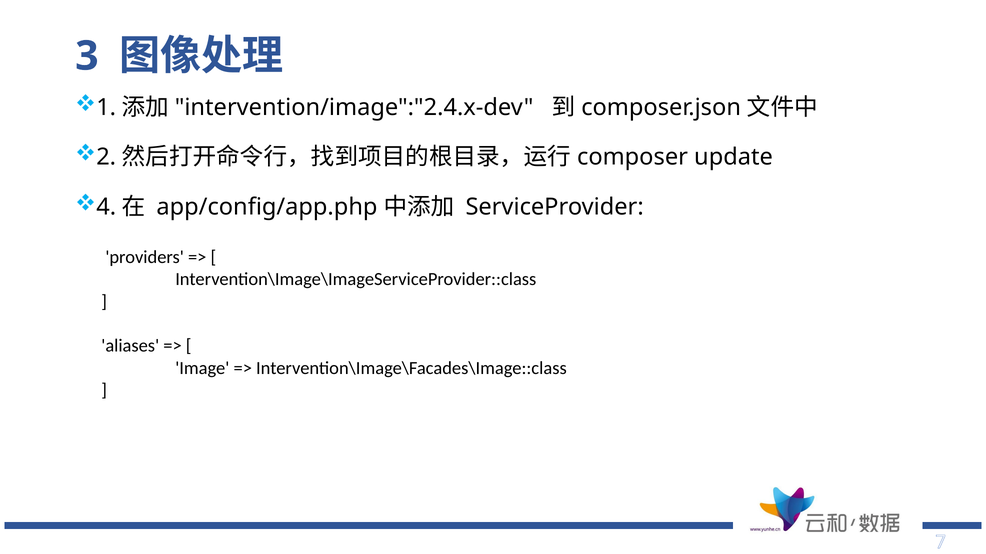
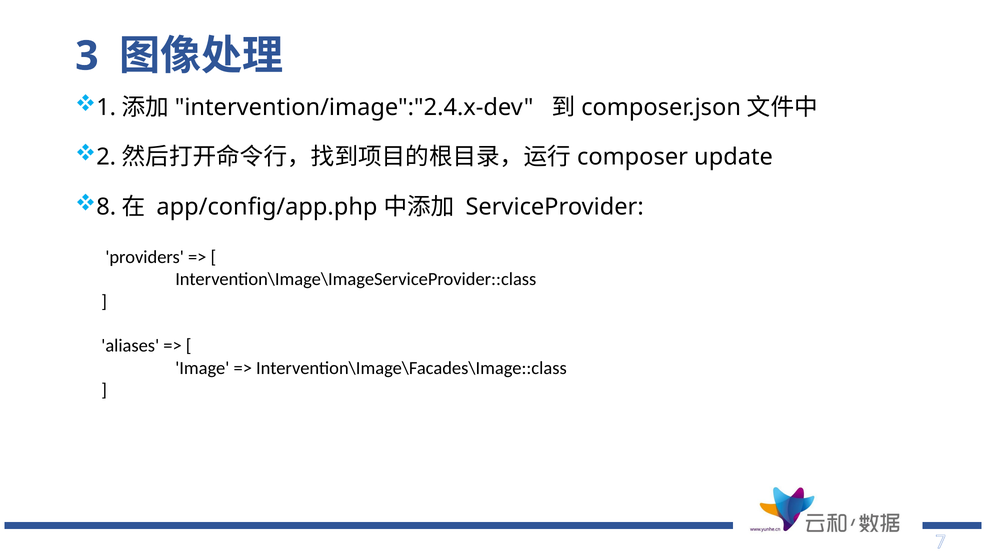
4: 4 -> 8 (106, 207)
